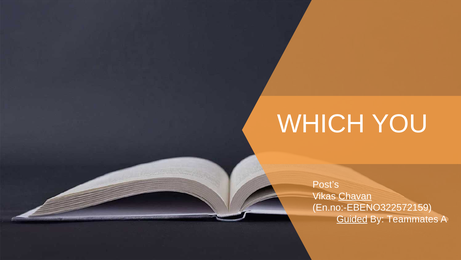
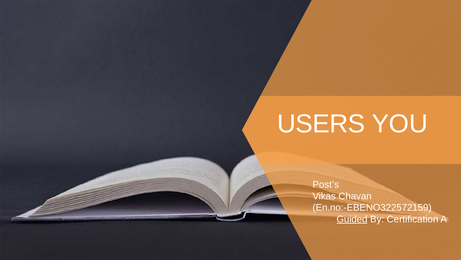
WHICH: WHICH -> USERS (321, 123)
Chavan underline: present -> none (355, 196)
Teammates: Teammates -> Certification (413, 219)
